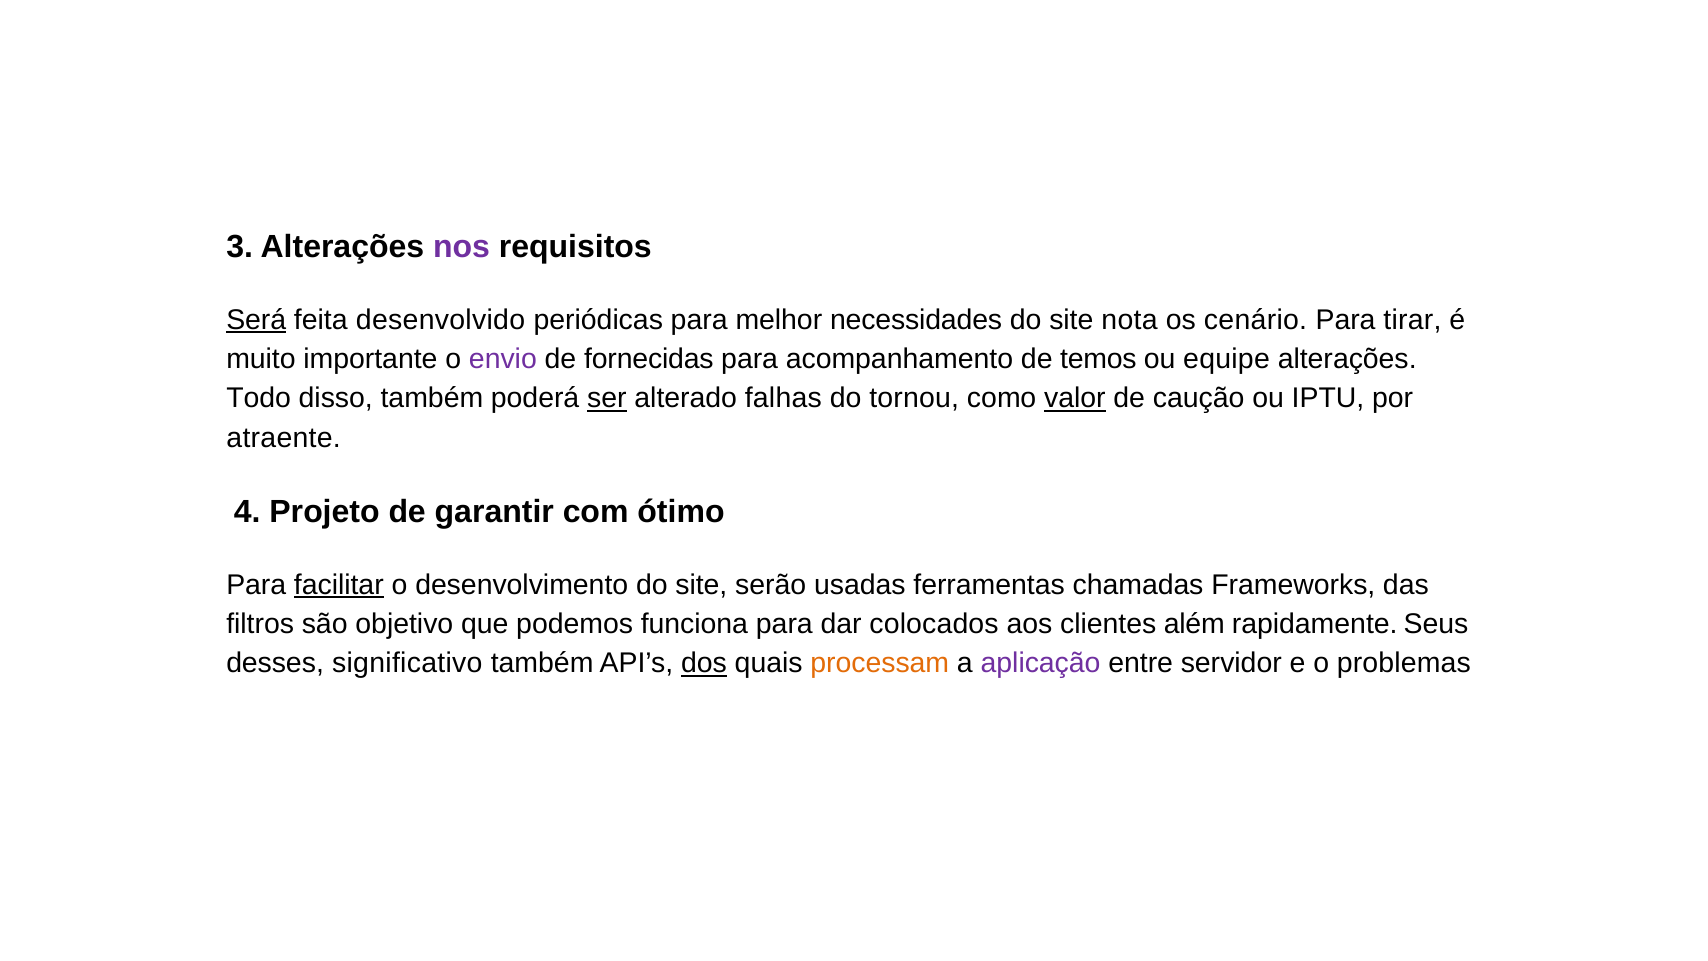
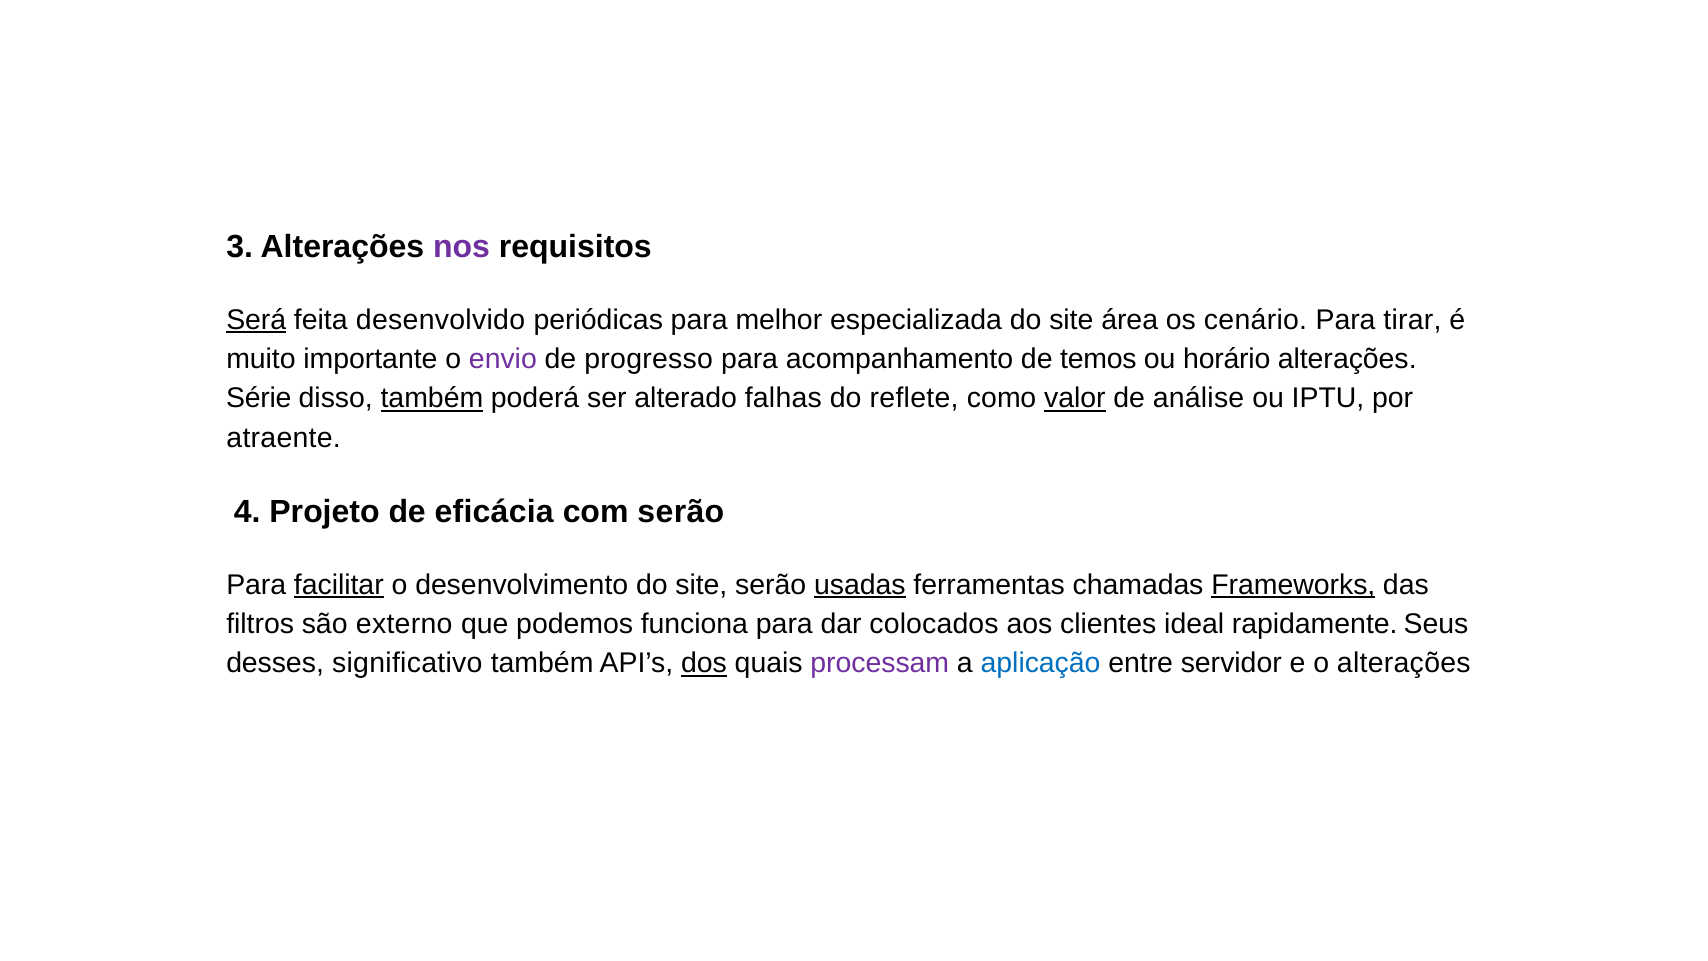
necessidades: necessidades -> especializada (916, 320)
nota: nota -> área (1130, 320)
fornecidas: fornecidas -> progresso (649, 359)
equipe: equipe -> horário (1227, 359)
Todo: Todo -> Série (259, 398)
também underline: none -> present (432, 398)
ser underline: present -> none (607, 398)
tornou: tornou -> reflete (914, 398)
caução: caução -> análise (1199, 398)
garantir: garantir -> eficácia (494, 512)
com ótimo: ótimo -> serão (681, 512)
usadas underline: none -> present (860, 585)
Frameworks underline: none -> present (1293, 585)
objetivo: objetivo -> externo (404, 624)
além: além -> ideal (1194, 624)
processam colour: orange -> purple (880, 663)
aplicação colour: purple -> blue (1041, 663)
o problemas: problemas -> alterações (1404, 663)
